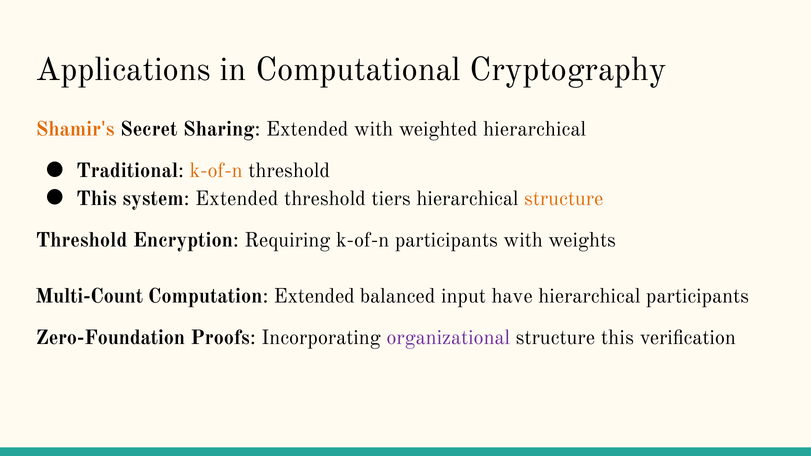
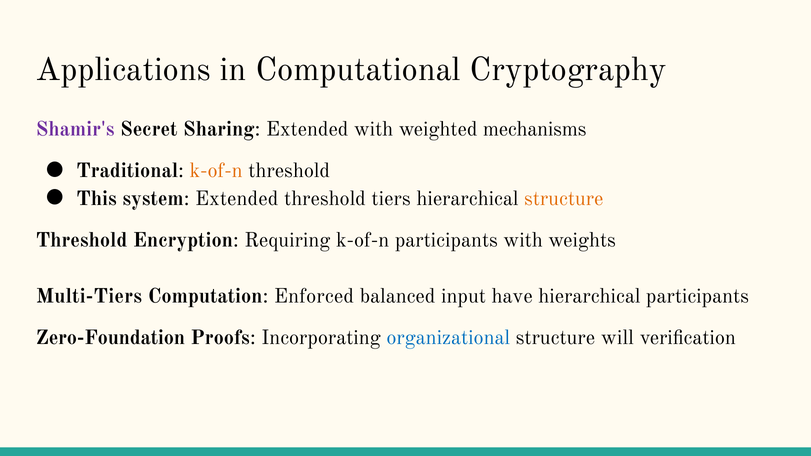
Shamir's colour: orange -> purple (75, 129)
weighted hierarchical: hierarchical -> mechanisms (535, 129)
Multi-Count: Multi-Count -> Multi-Tiers (89, 296)
Computation Extended: Extended -> Enforced (314, 296)
organizational colour: purple -> blue (448, 338)
structure this: this -> will (617, 338)
